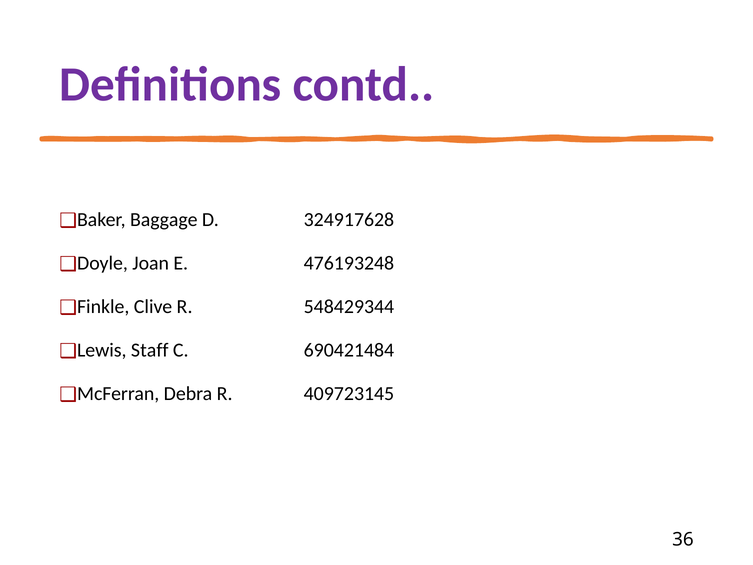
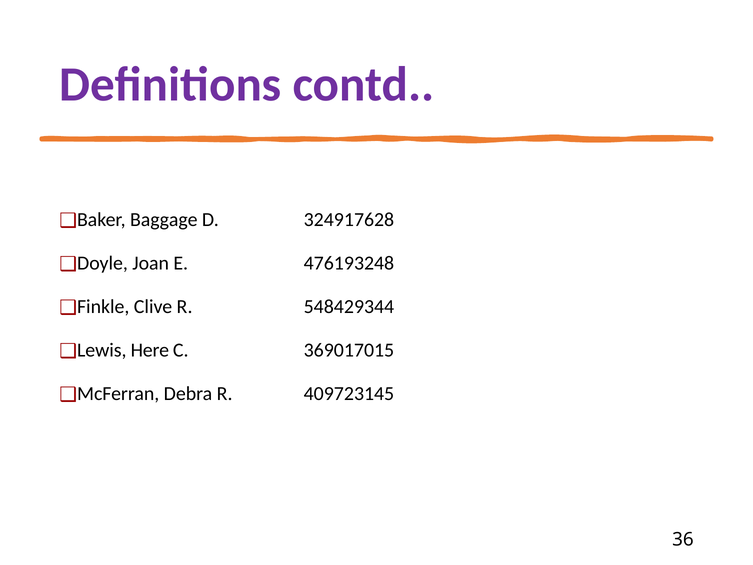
Staff: Staff -> Here (150, 350)
690421484: 690421484 -> 369017015 (349, 350)
